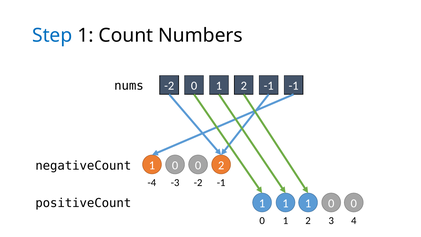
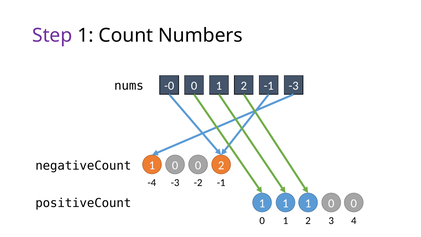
Step colour: blue -> purple (52, 35)
-1 -1: -1 -> -3 (294, 86)
-2: -2 -> -0 (169, 86)
